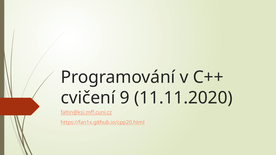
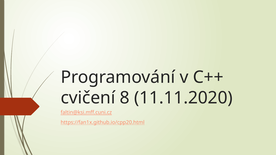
9: 9 -> 8 (125, 98)
